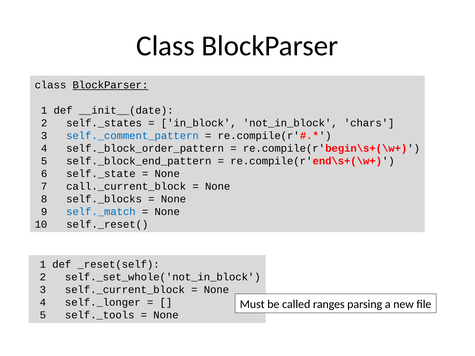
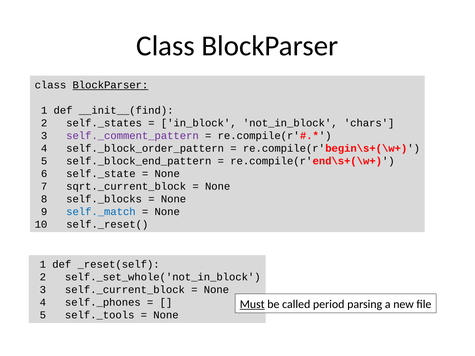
__init__(date: __init__(date -> __init__(find (126, 110)
self._comment_pattern colour: blue -> purple (132, 136)
call._current_block: call._current_block -> sqrt._current_block (126, 186)
self._longer: self._longer -> self._phones (103, 303)
Must underline: none -> present (252, 304)
ranges: ranges -> period (329, 304)
